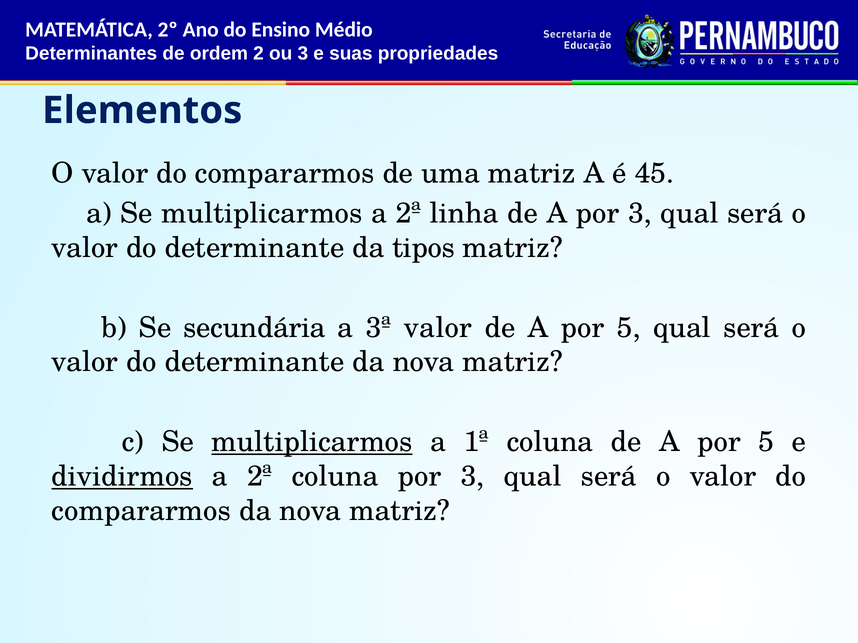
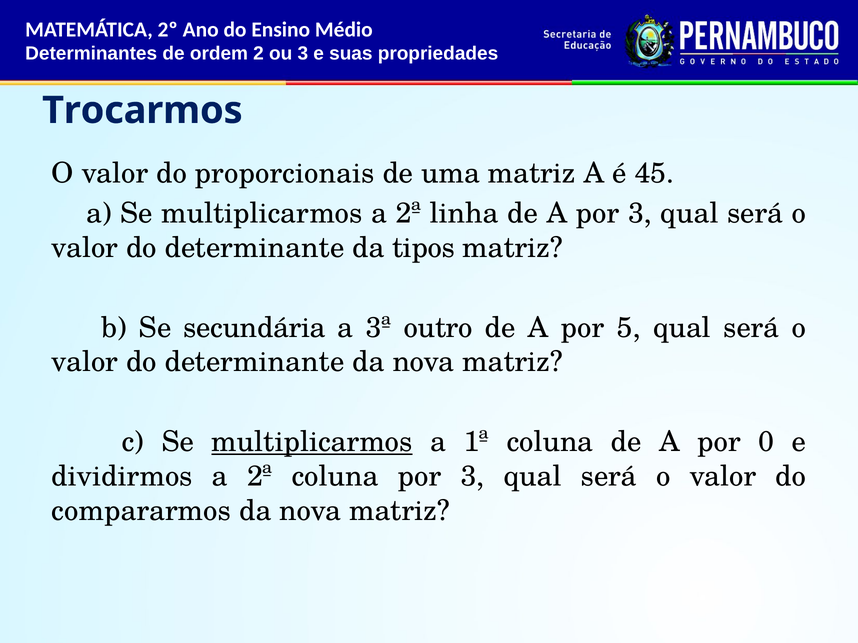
Elementos: Elementos -> Trocarmos (142, 110)
compararmos: compararmos -> proporcionais (285, 174)
3ª valor: valor -> outro (438, 328)
5: 5 -> 0 (766, 442)
dividirmos underline: present -> none (122, 477)
